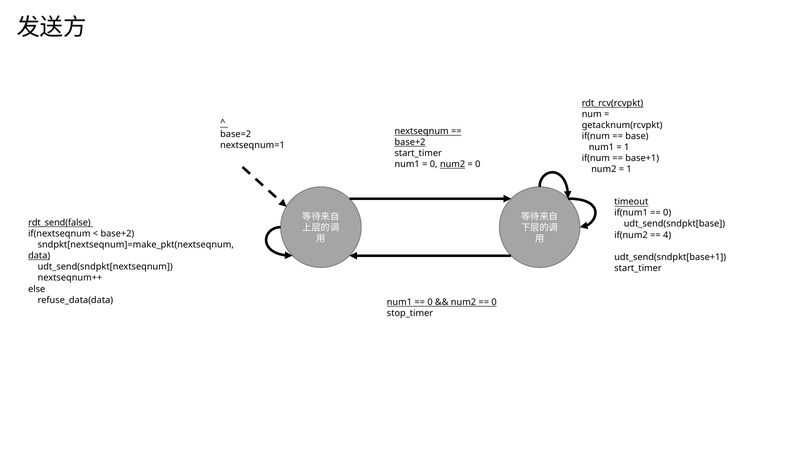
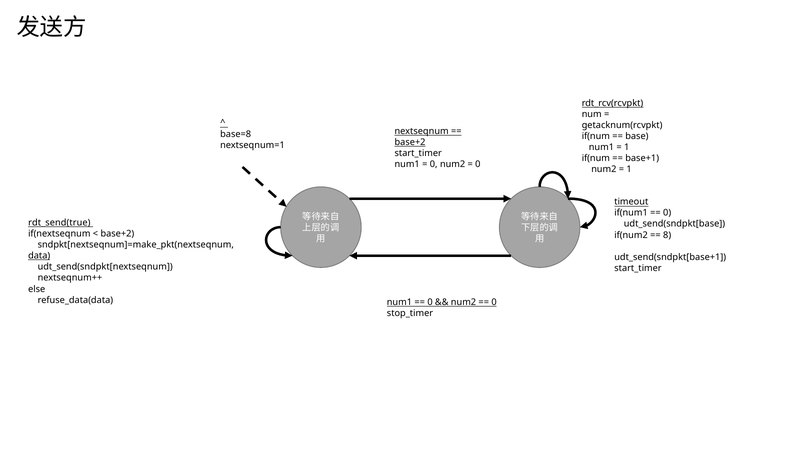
base=2: base=2 -> base=8 (236, 134)
num2 underline: present -> none (453, 164)
rdt_send(false: rdt_send(false -> rdt_send(true (59, 223)
4: 4 -> 8 (667, 235)
